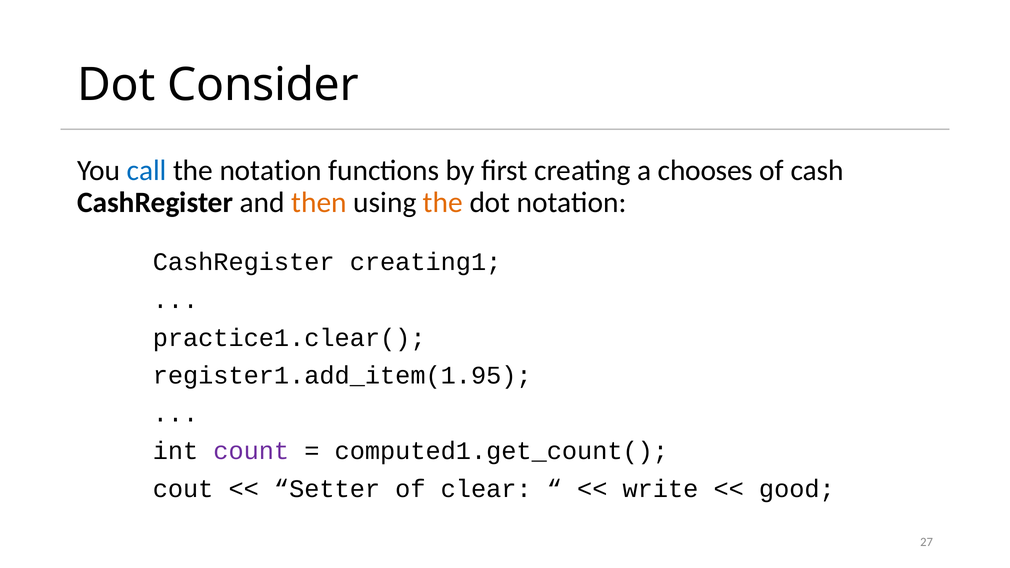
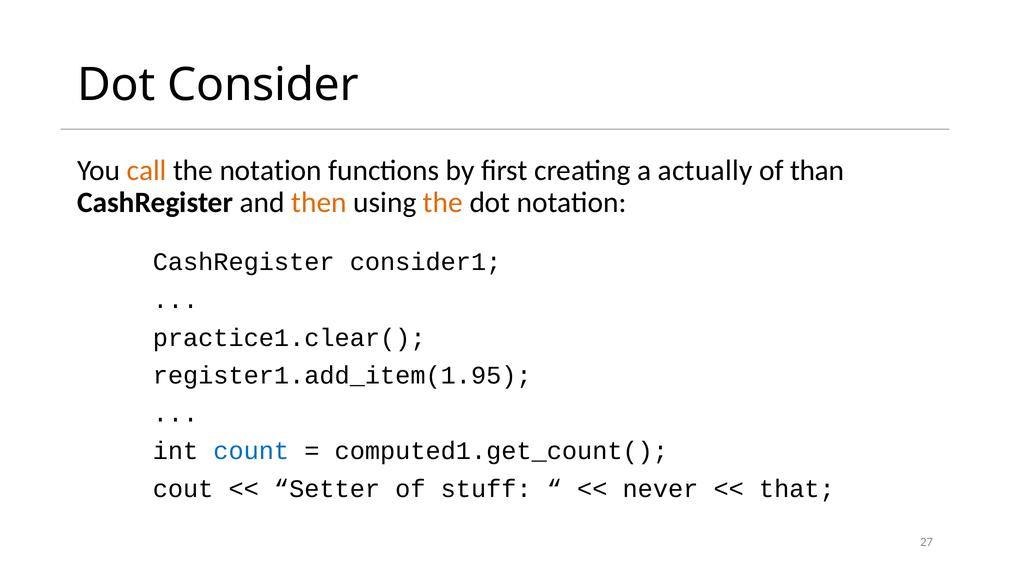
call colour: blue -> orange (147, 171)
chooses: chooses -> actually (705, 171)
cash: cash -> than (817, 171)
creating1: creating1 -> consider1 (426, 262)
count colour: purple -> blue (251, 451)
clear: clear -> stuff (486, 489)
write: write -> never (660, 489)
good: good -> that (797, 489)
